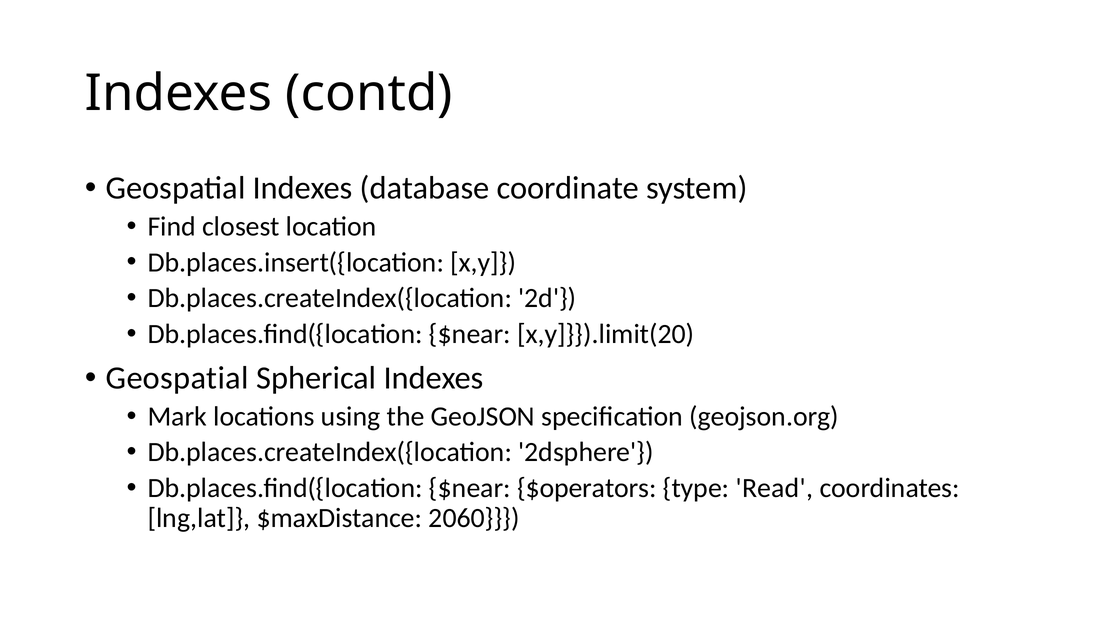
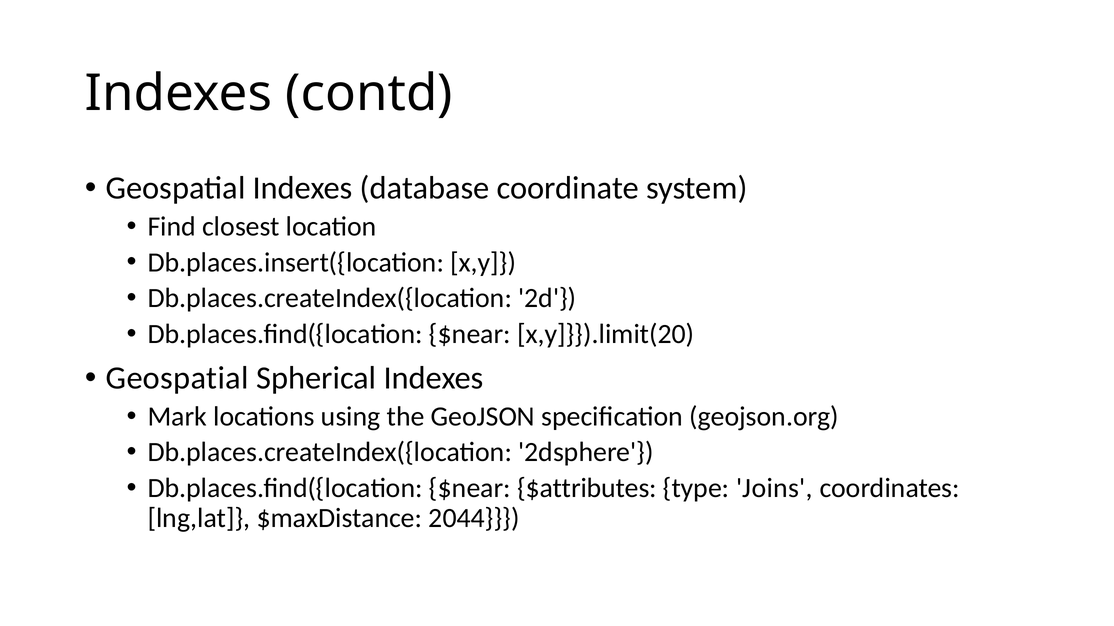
$operators: $operators -> $attributes (587, 489)
Read: Read -> Joins (774, 489)
2060: 2060 -> 2044 (474, 519)
